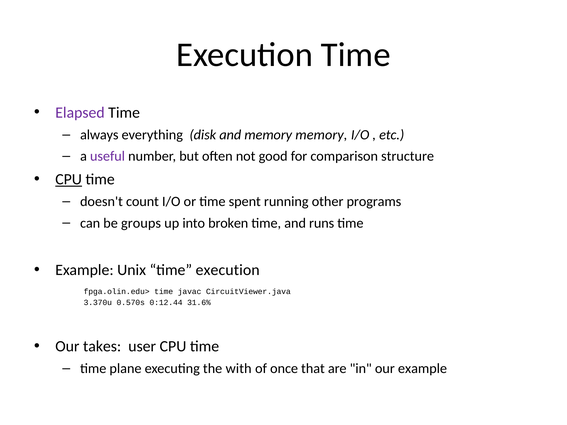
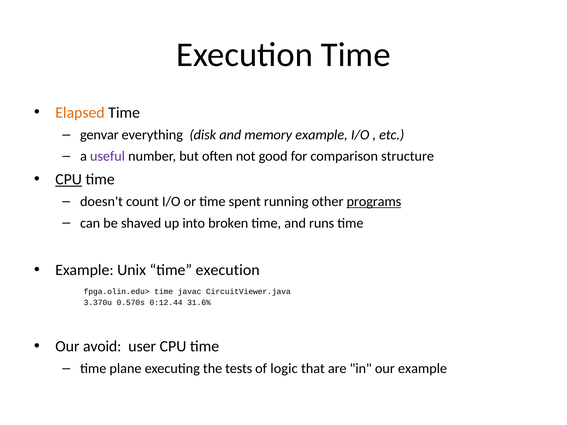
Elapsed colour: purple -> orange (80, 113)
always: always -> genvar (99, 135)
memory memory: memory -> example (321, 135)
programs underline: none -> present (374, 202)
groups: groups -> shaved (141, 223)
takes: takes -> avoid (102, 346)
with: with -> tests (239, 369)
once: once -> logic (284, 369)
